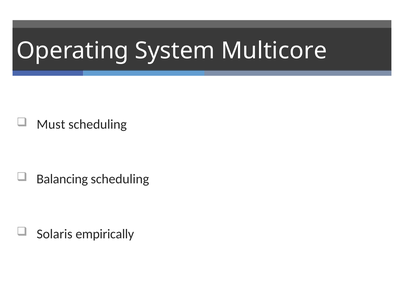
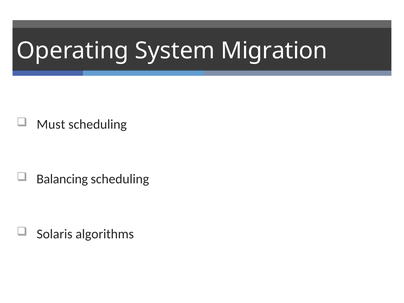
Multicore: Multicore -> Migration (274, 51)
empirically: empirically -> algorithms (105, 234)
